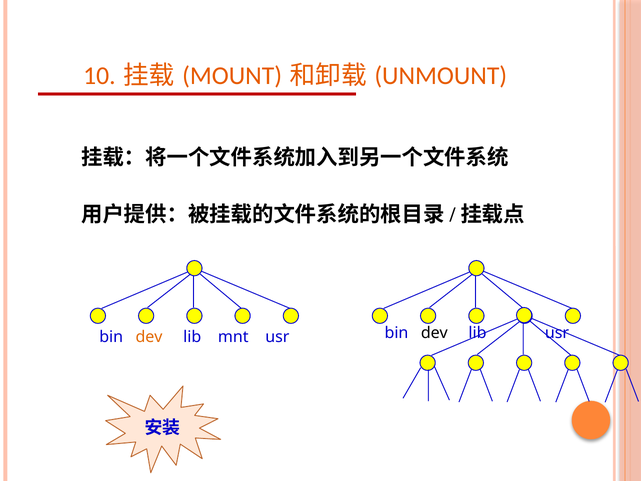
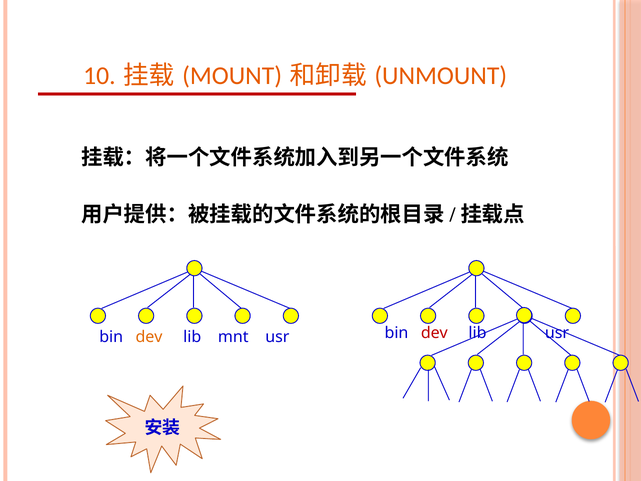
dev colour: black -> red (434, 333)
